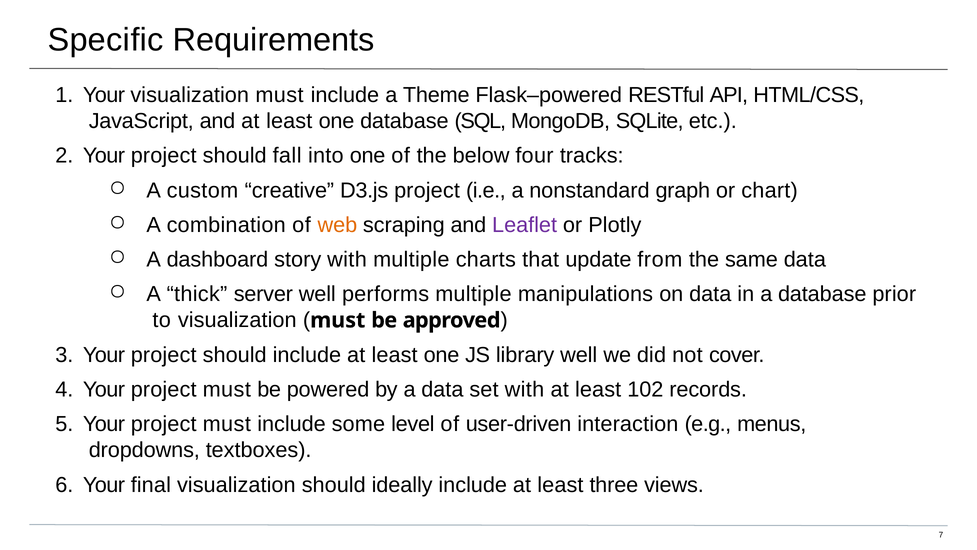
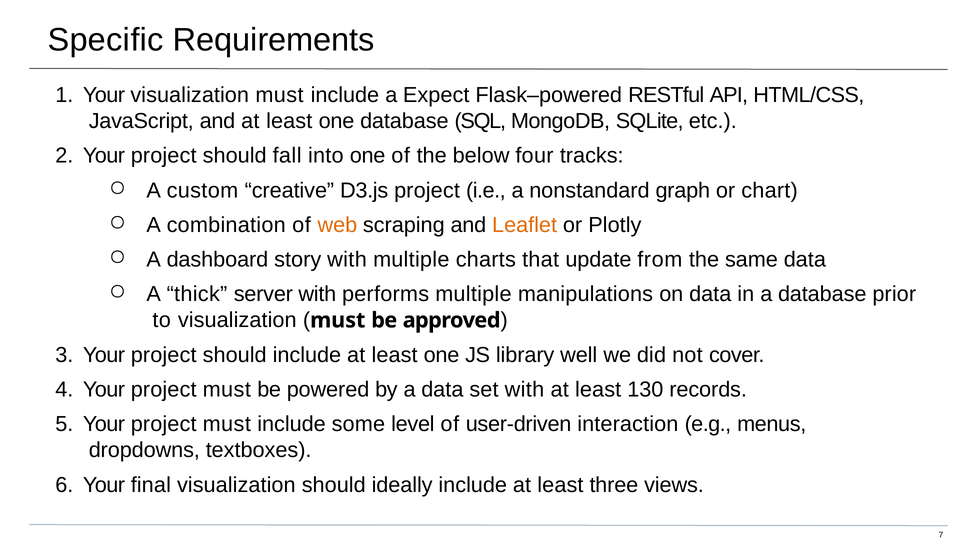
Theme: Theme -> Expect (436, 95)
Leaﬂet colour: purple -> orange (525, 225)
server well: well -> with (317, 294)
102: 102 -> 130 (645, 389)
